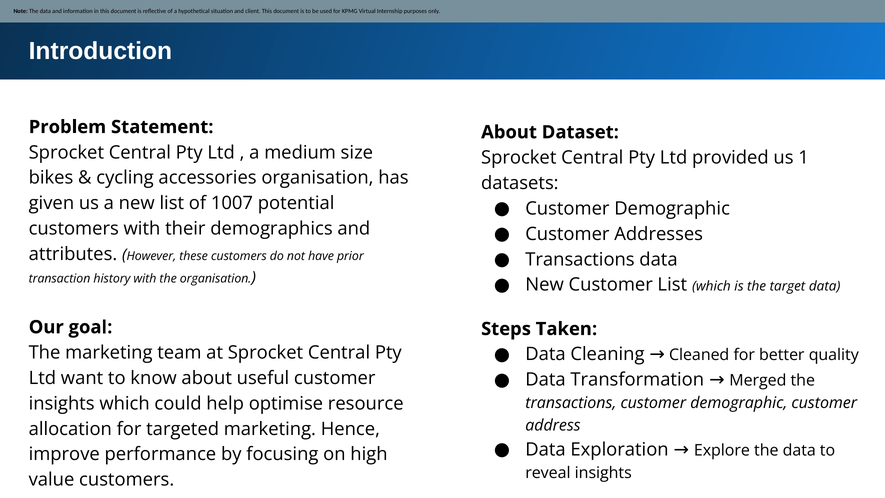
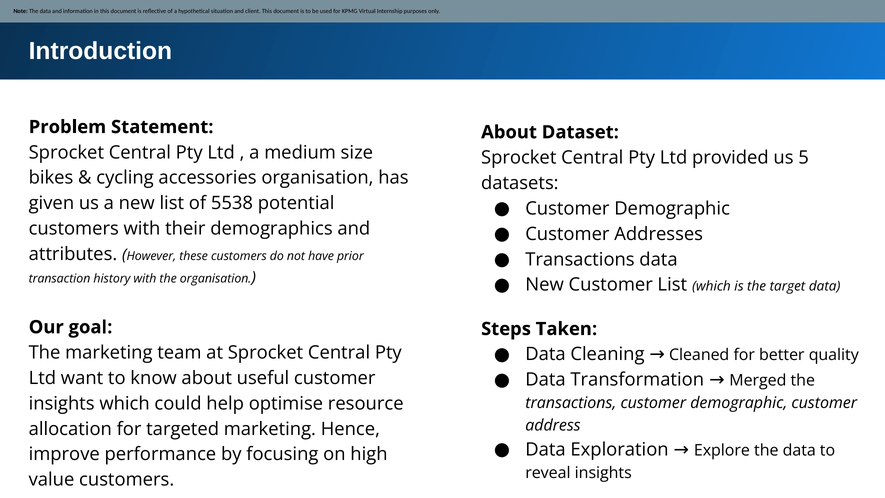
1: 1 -> 5 (804, 158)
1007: 1007 -> 5538 (232, 203)
